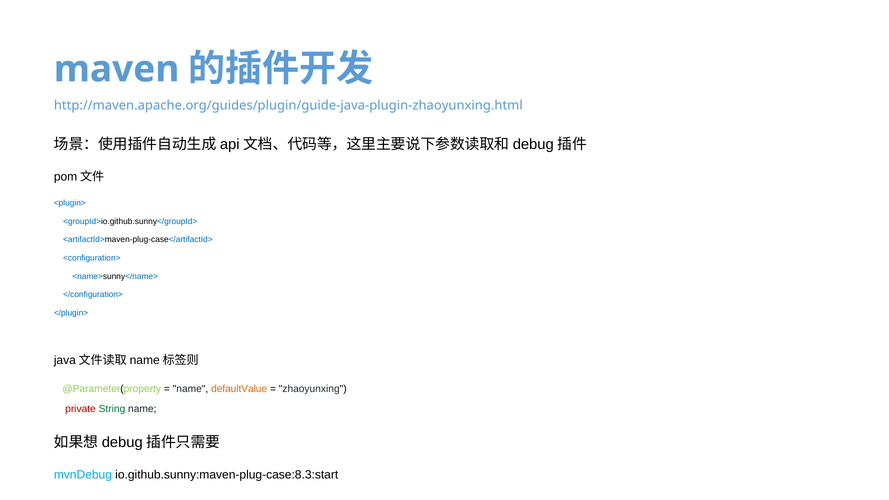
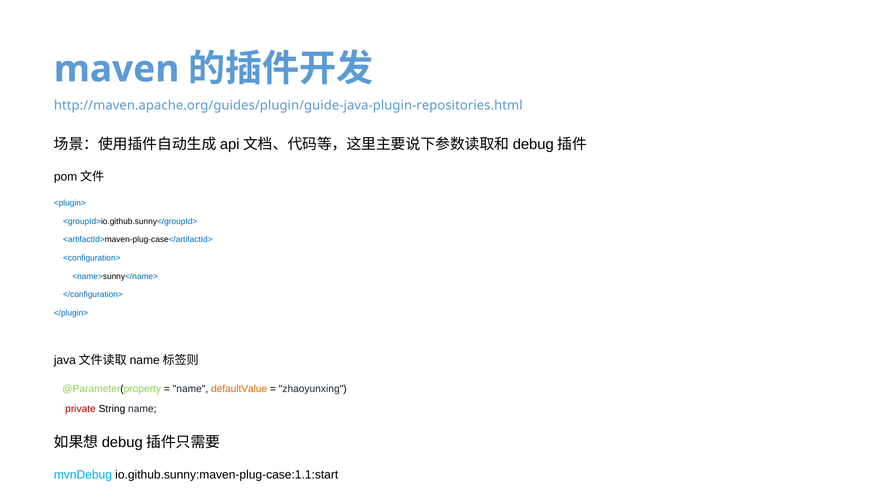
http://maven.apache.org/guides/plugin/guide-java-plugin-zhaoyunxing.html: http://maven.apache.org/guides/plugin/guide-java-plugin-zhaoyunxing.html -> http://maven.apache.org/guides/plugin/guide-java-plugin-repositories.html (288, 105)
String colour: green -> black (112, 409)
io.github.sunny:maven-plug-case:8.3:start: io.github.sunny:maven-plug-case:8.3:start -> io.github.sunny:maven-plug-case:1.1:start (227, 475)
